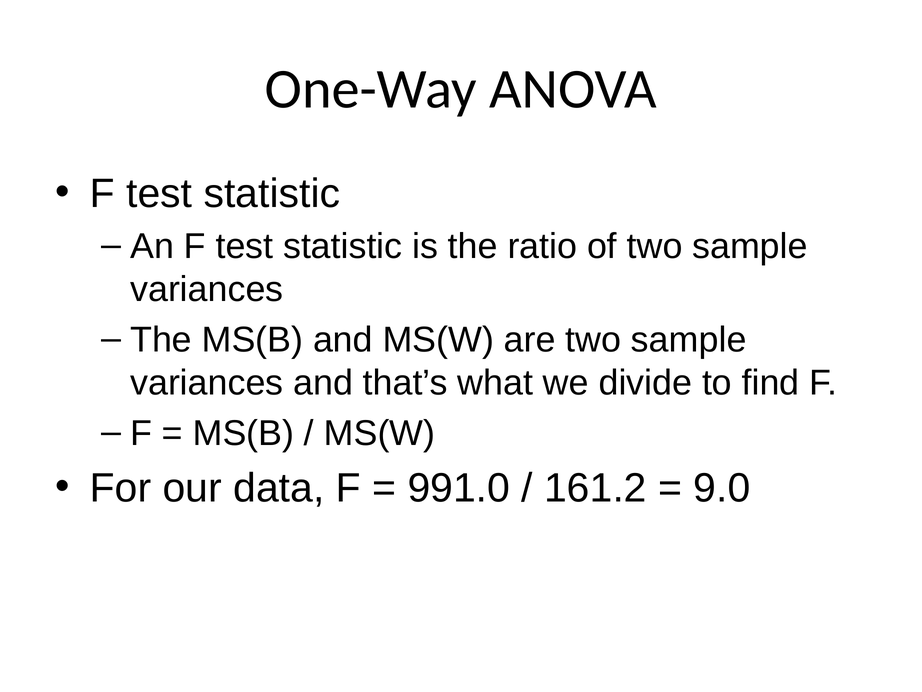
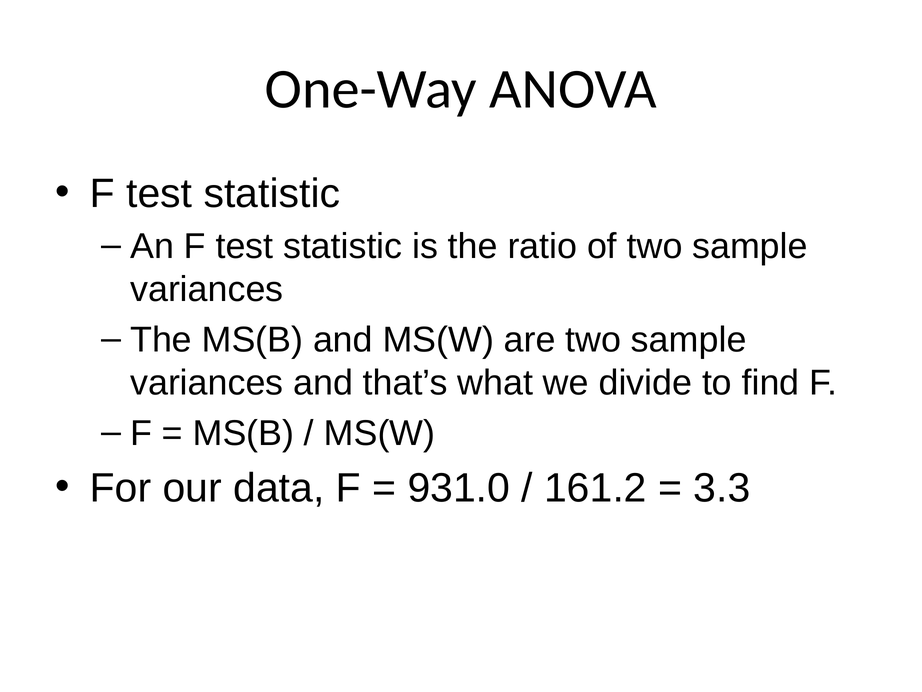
991.0: 991.0 -> 931.0 (459, 488)
9.0: 9.0 -> 3.3 (722, 488)
